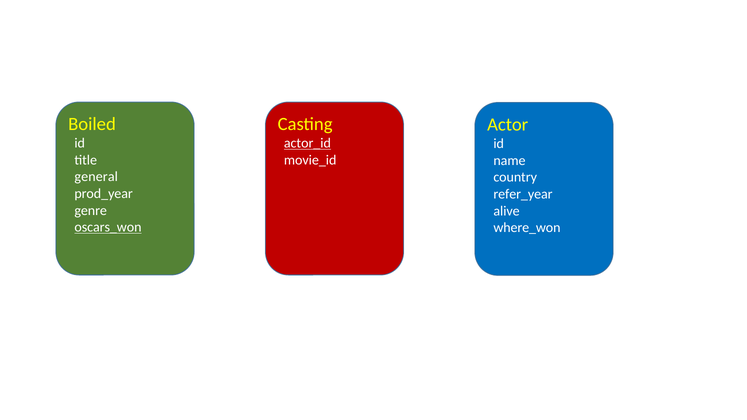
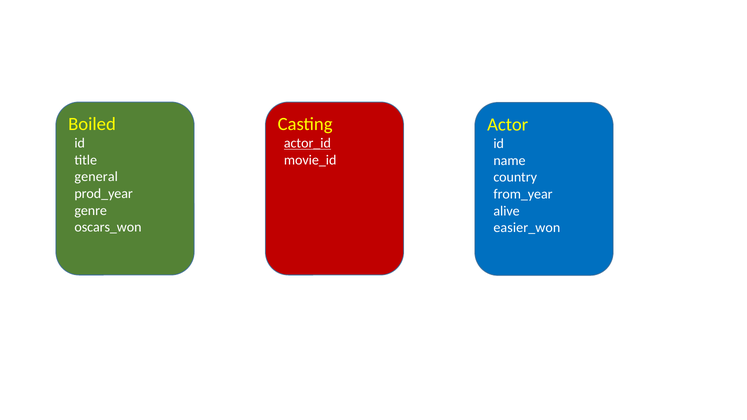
refer_year: refer_year -> from_year (523, 194)
oscars_won underline: present -> none (108, 227)
where_won: where_won -> easier_won (527, 228)
